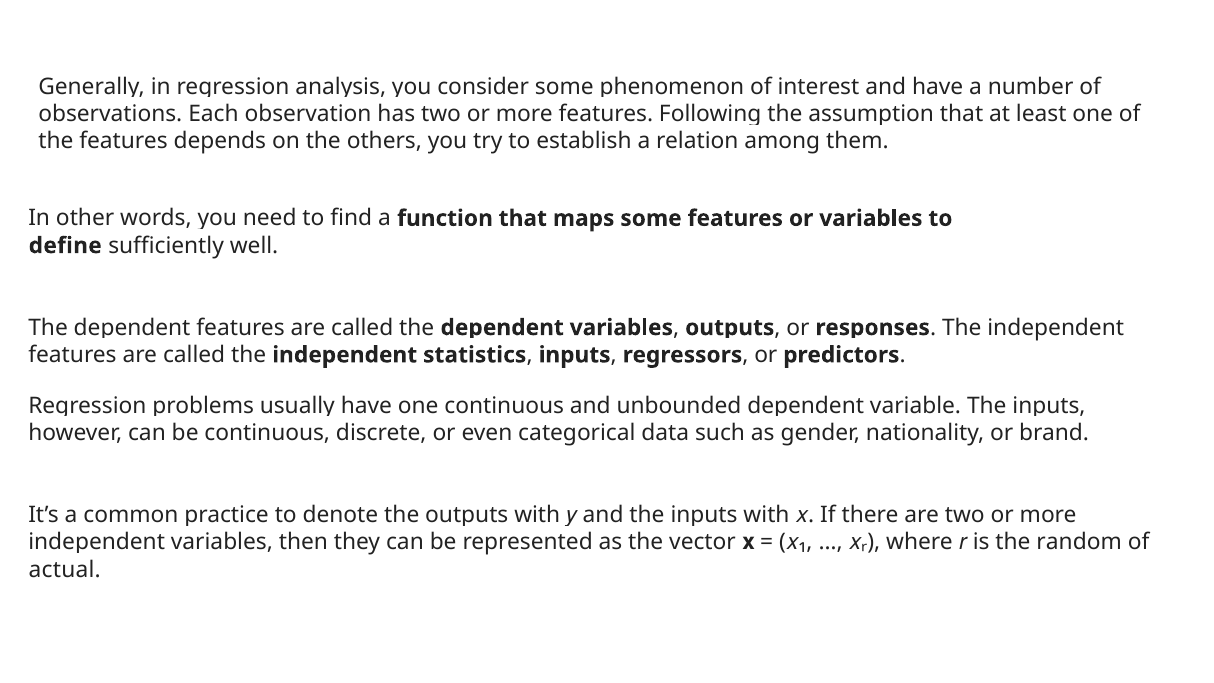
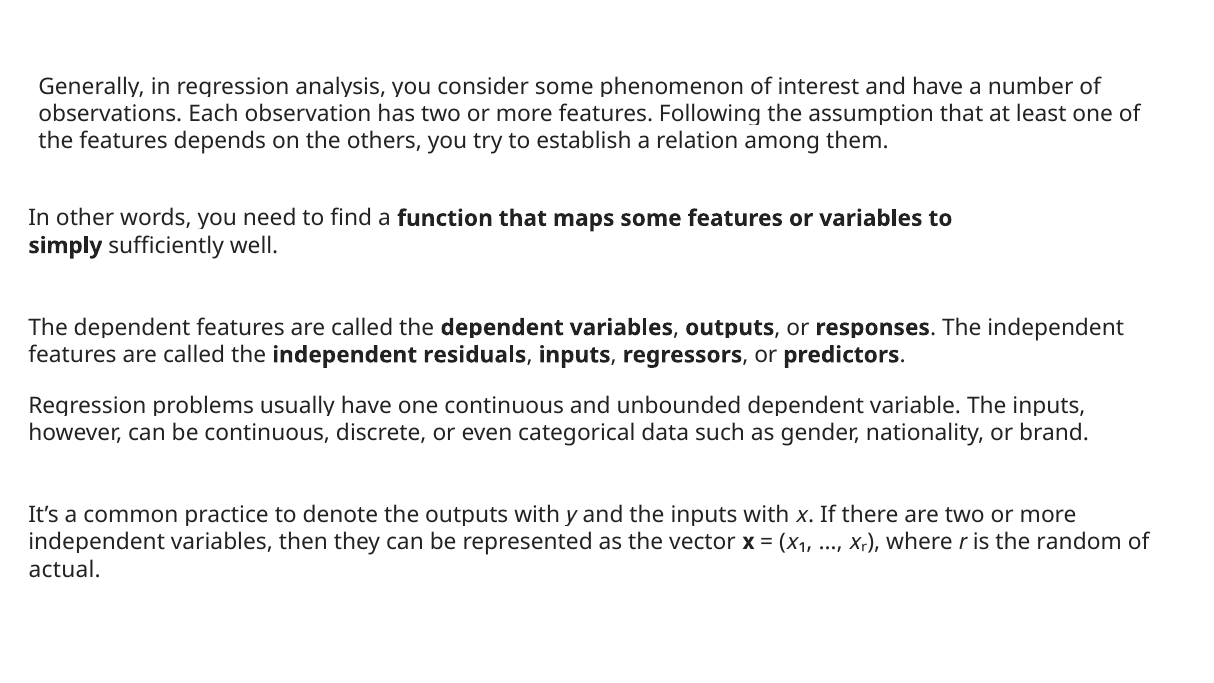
define: define -> simply (65, 246)
statistics: statistics -> residuals (475, 355)
